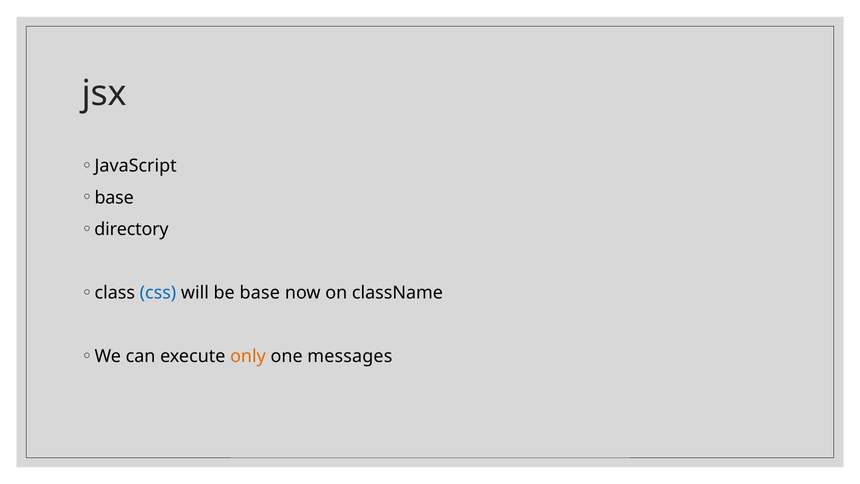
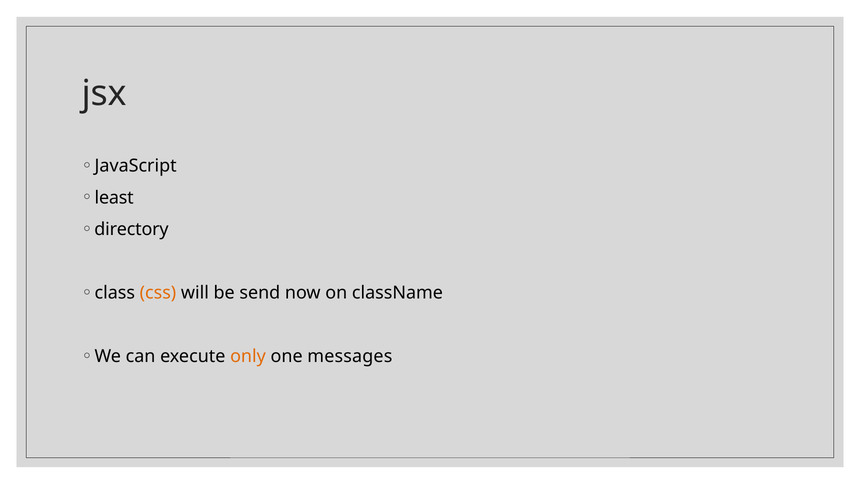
base: base -> least (114, 197)
css colour: blue -> orange (158, 293)
be base: base -> send (260, 293)
